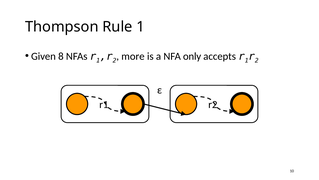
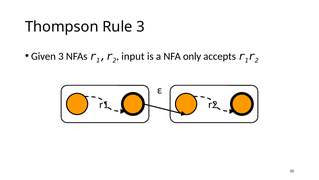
Rule 1: 1 -> 3 (140, 27)
Given 8: 8 -> 3 (61, 56)
more: more -> input (133, 56)
